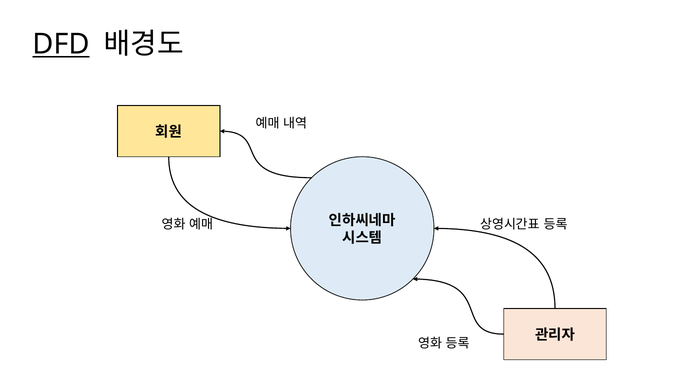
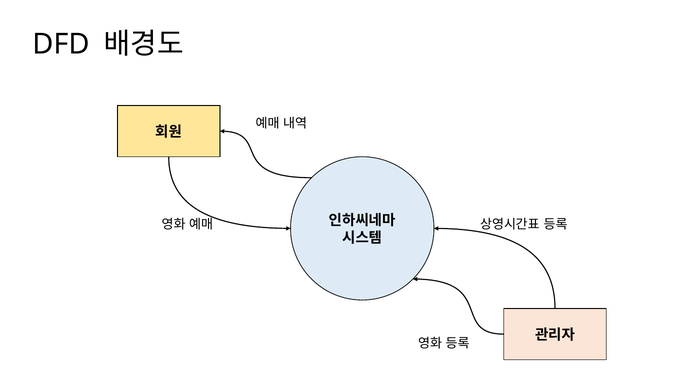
DFD underline: present -> none (61, 44)
